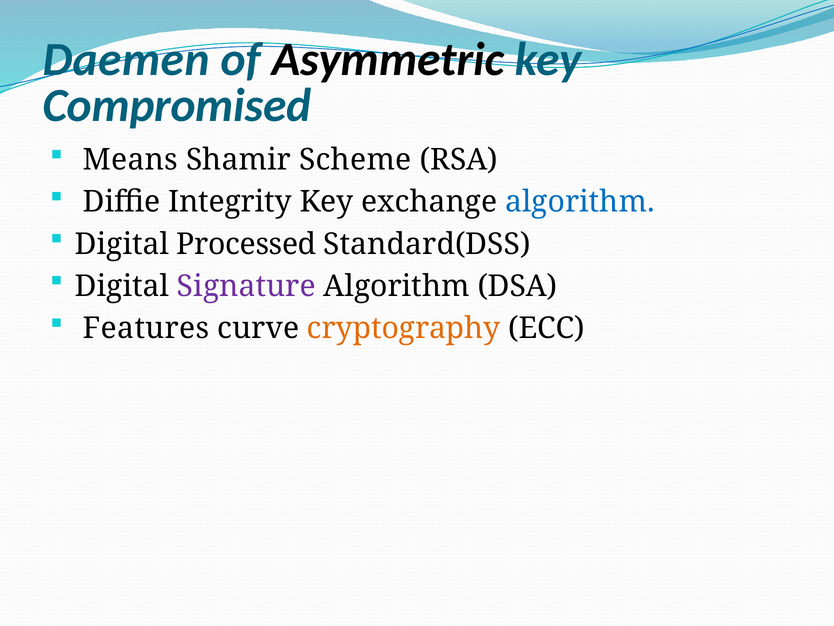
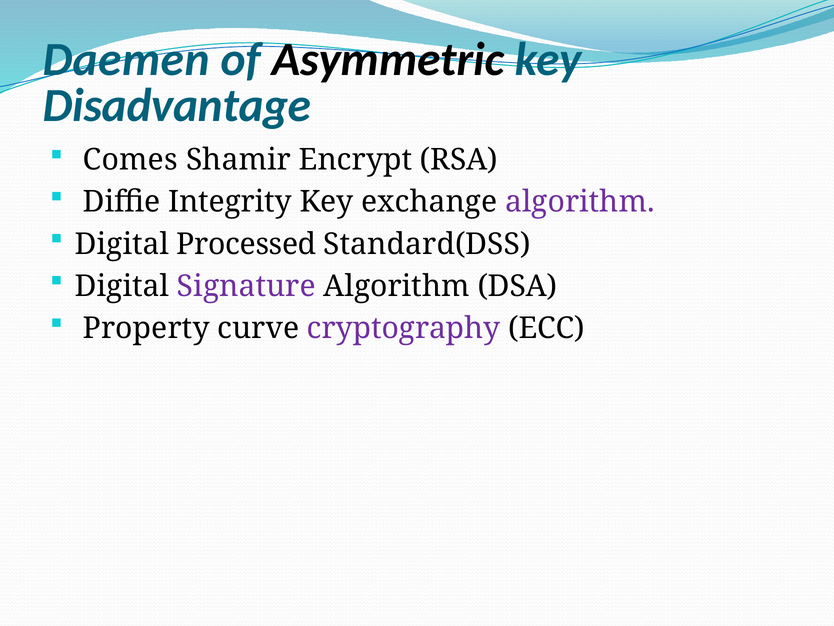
Compromised: Compromised -> Disadvantage (177, 105)
Means: Means -> Comes (130, 160)
Scheme: Scheme -> Encrypt (355, 160)
algorithm colour: blue -> purple (580, 202)
Features: Features -> Property (146, 328)
cryptography colour: orange -> purple (404, 328)
